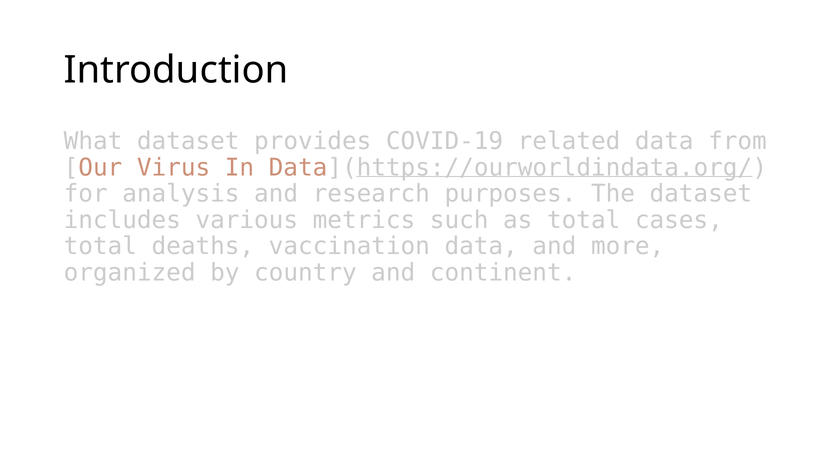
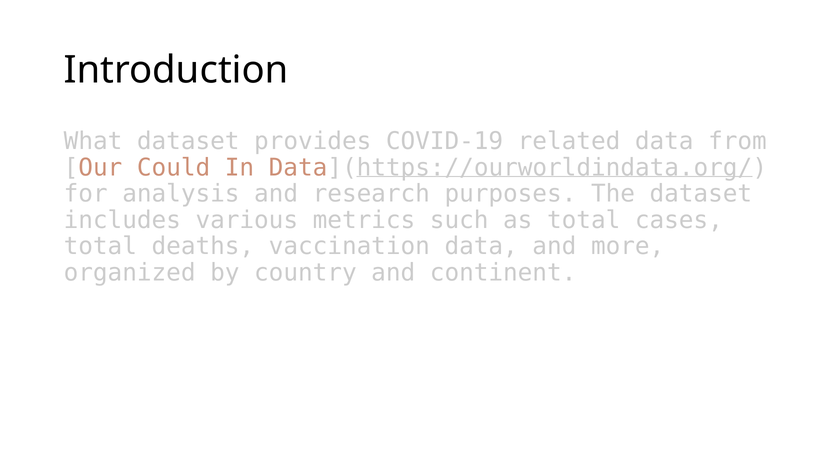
Virus: Virus -> Could (174, 168)
